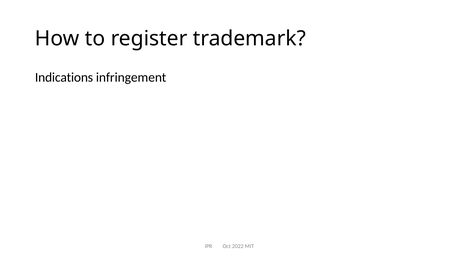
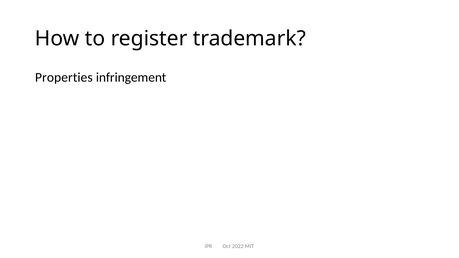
Indications: Indications -> Properties (64, 78)
